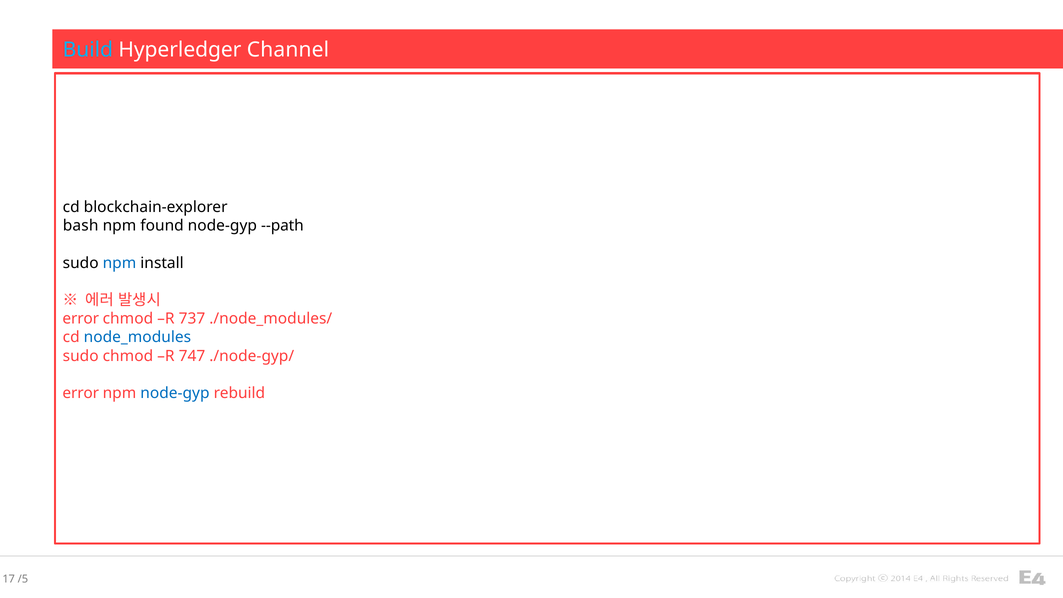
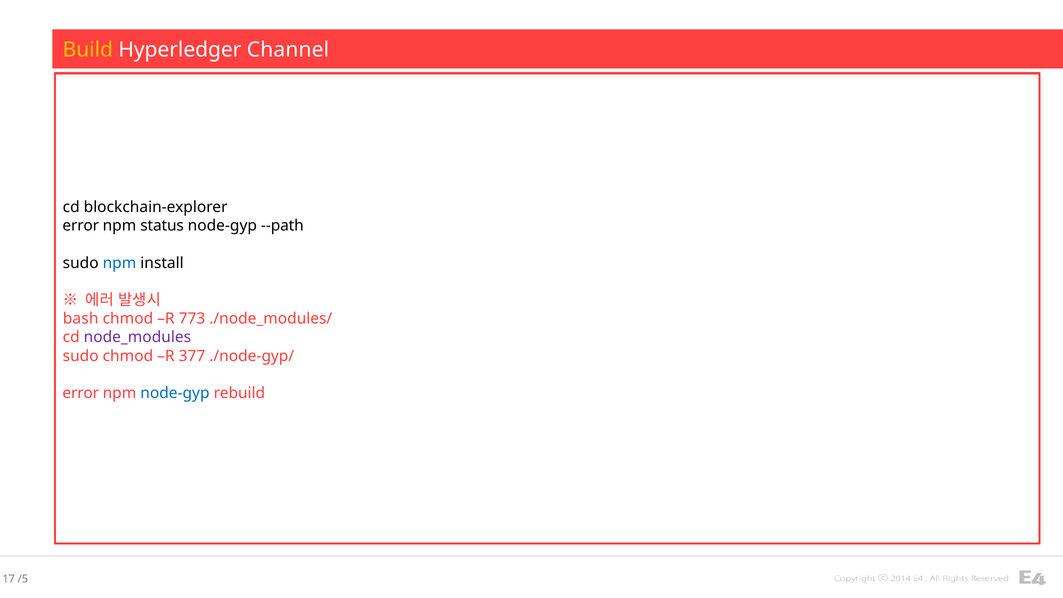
Build colour: light blue -> yellow (88, 50)
bash: bash -> error (81, 226)
found: found -> status (162, 226)
error: error -> bash (81, 319)
737: 737 -> 773 (192, 319)
node_modules colour: blue -> purple (137, 337)
747: 747 -> 377 (192, 356)
